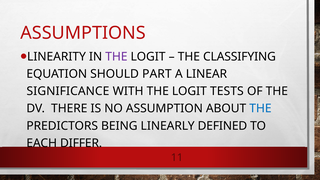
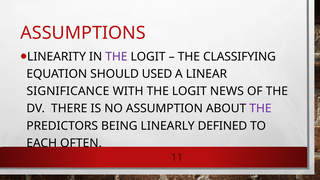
PART: PART -> USED (157, 74)
TESTS: TESTS -> NEWS (227, 91)
THE colour: blue -> purple (260, 109)
DIFFER: DIFFER -> OFTEN (81, 143)
